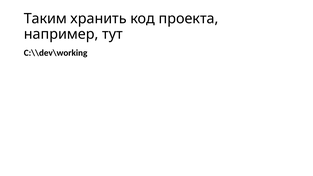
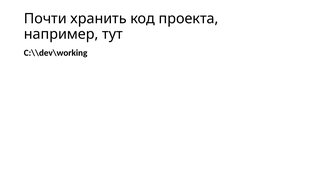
Таким: Таким -> Почти (45, 19)
